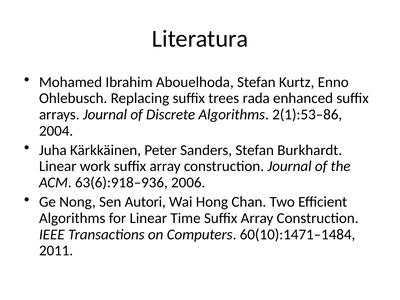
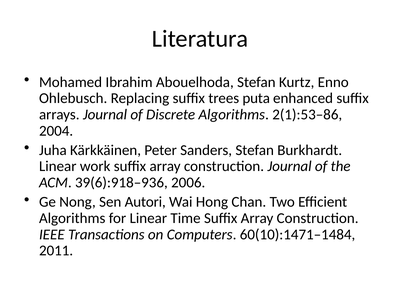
rada: rada -> puta (256, 98)
63(6):918–936: 63(6):918–936 -> 39(6):918–936 (121, 183)
